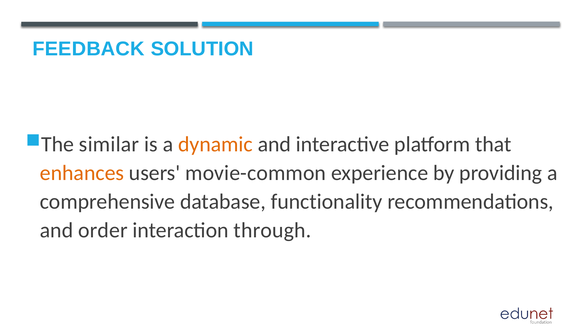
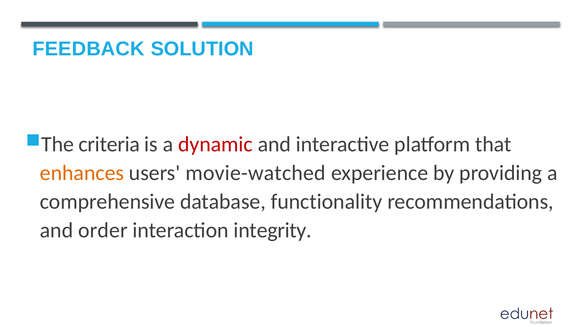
similar: similar -> criteria (109, 144)
dynamic colour: orange -> red (215, 144)
movie-common: movie-common -> movie-watched (256, 173)
through: through -> integrity (273, 230)
